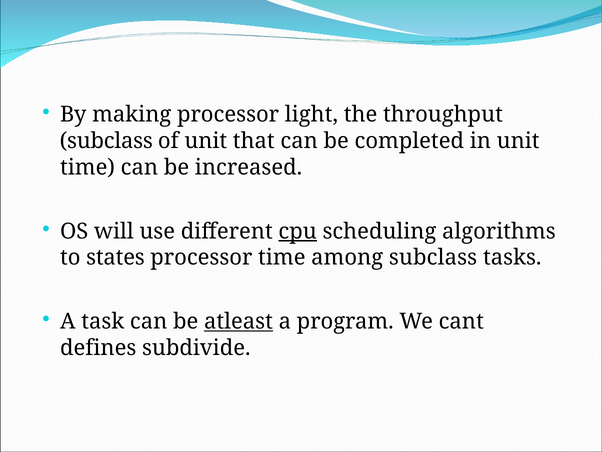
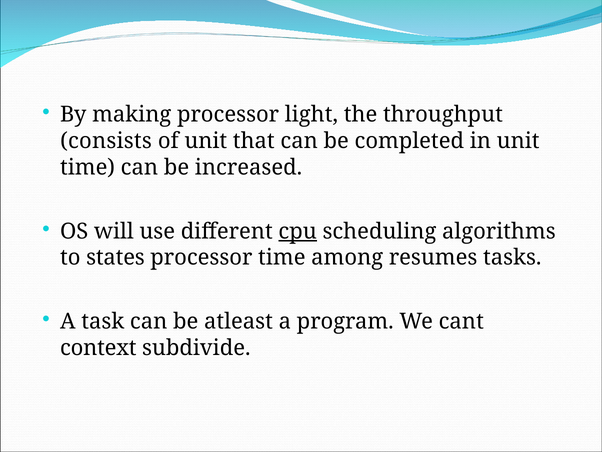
subclass: subclass -> consists (106, 141)
among subclass: subclass -> resumes (433, 257)
atleast underline: present -> none (238, 321)
defines: defines -> context (98, 348)
